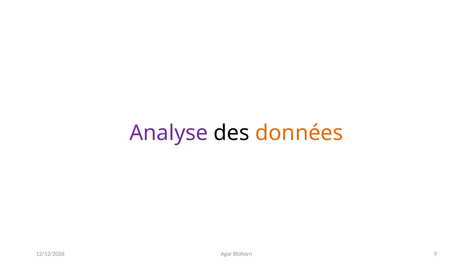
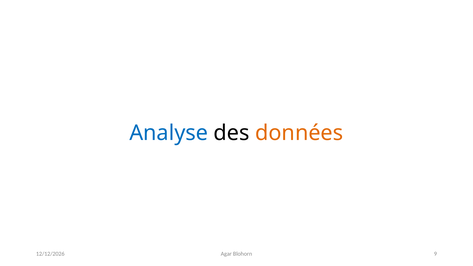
Analyse colour: purple -> blue (169, 133)
